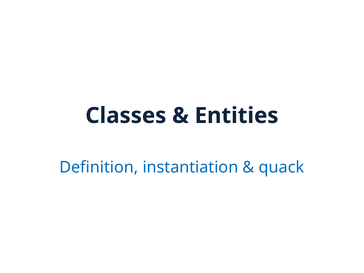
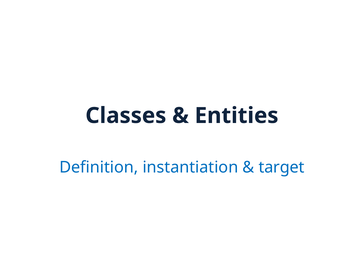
quack: quack -> target (282, 167)
